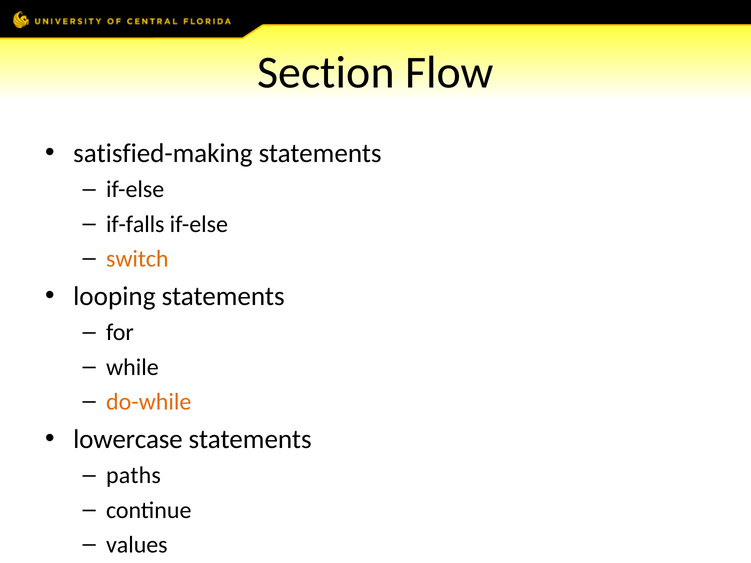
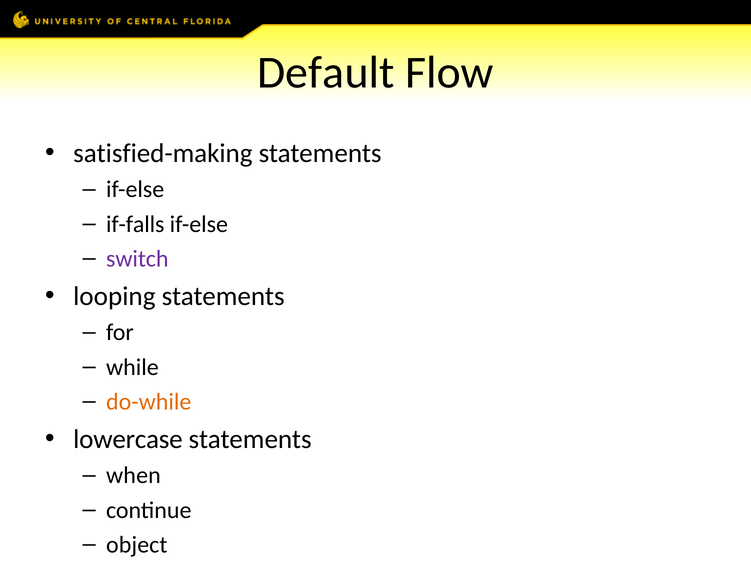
Section: Section -> Default (326, 73)
switch colour: orange -> purple (137, 259)
paths: paths -> when (133, 476)
values: values -> object (137, 545)
